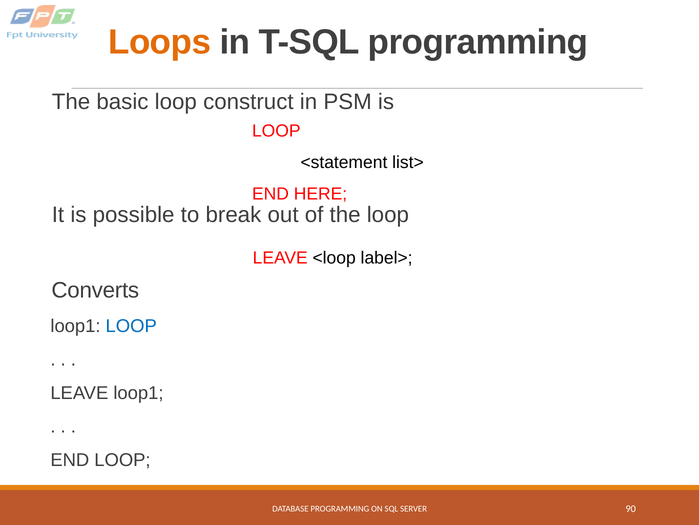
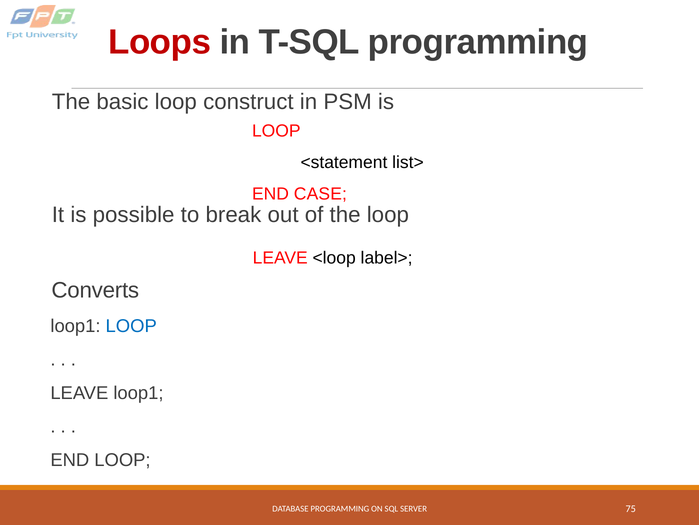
Loops colour: orange -> red (160, 42)
HERE: HERE -> CASE (320, 194)
90: 90 -> 75 (631, 508)
